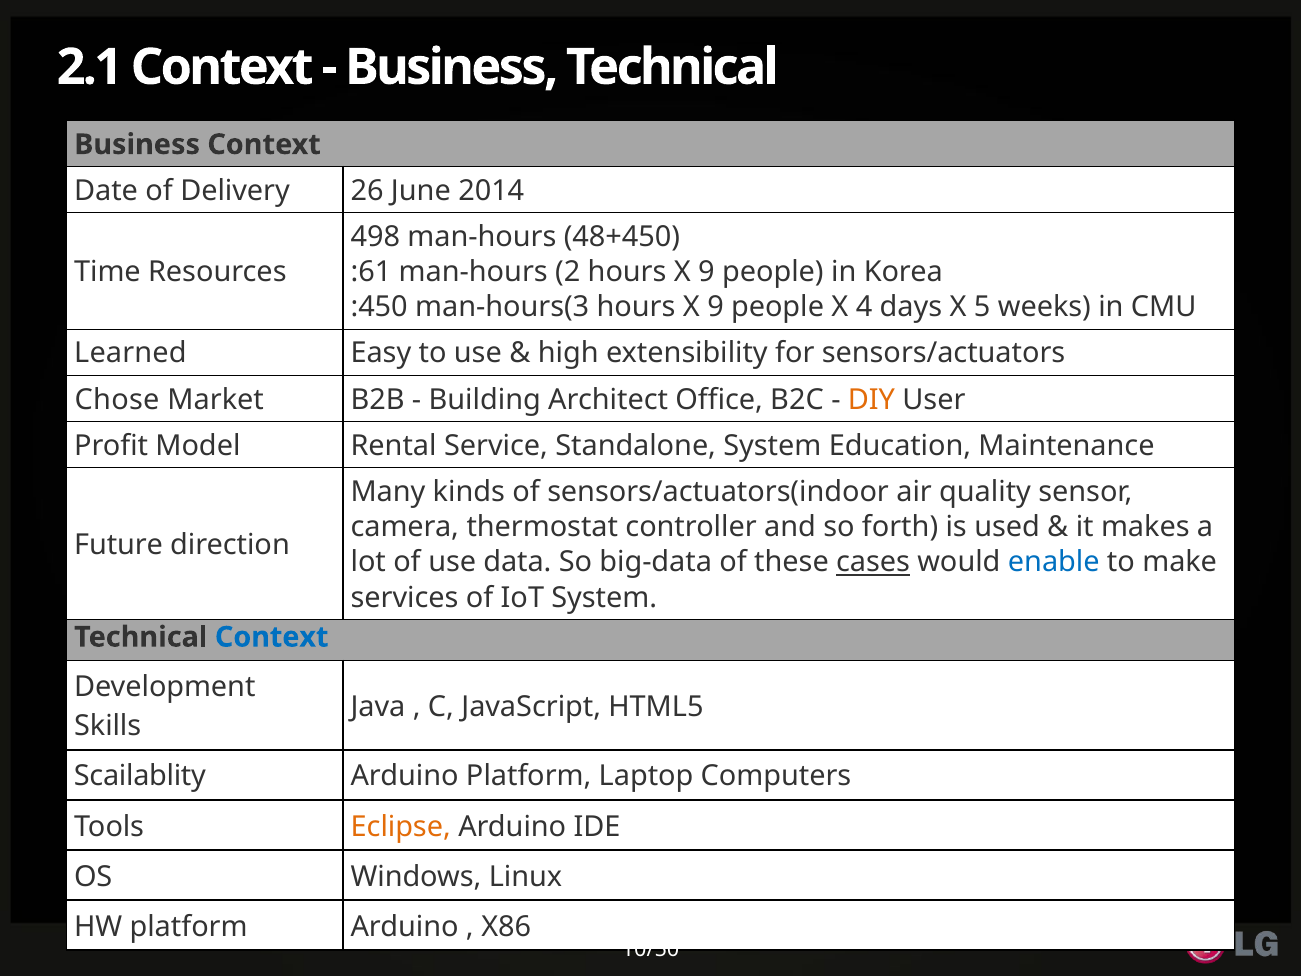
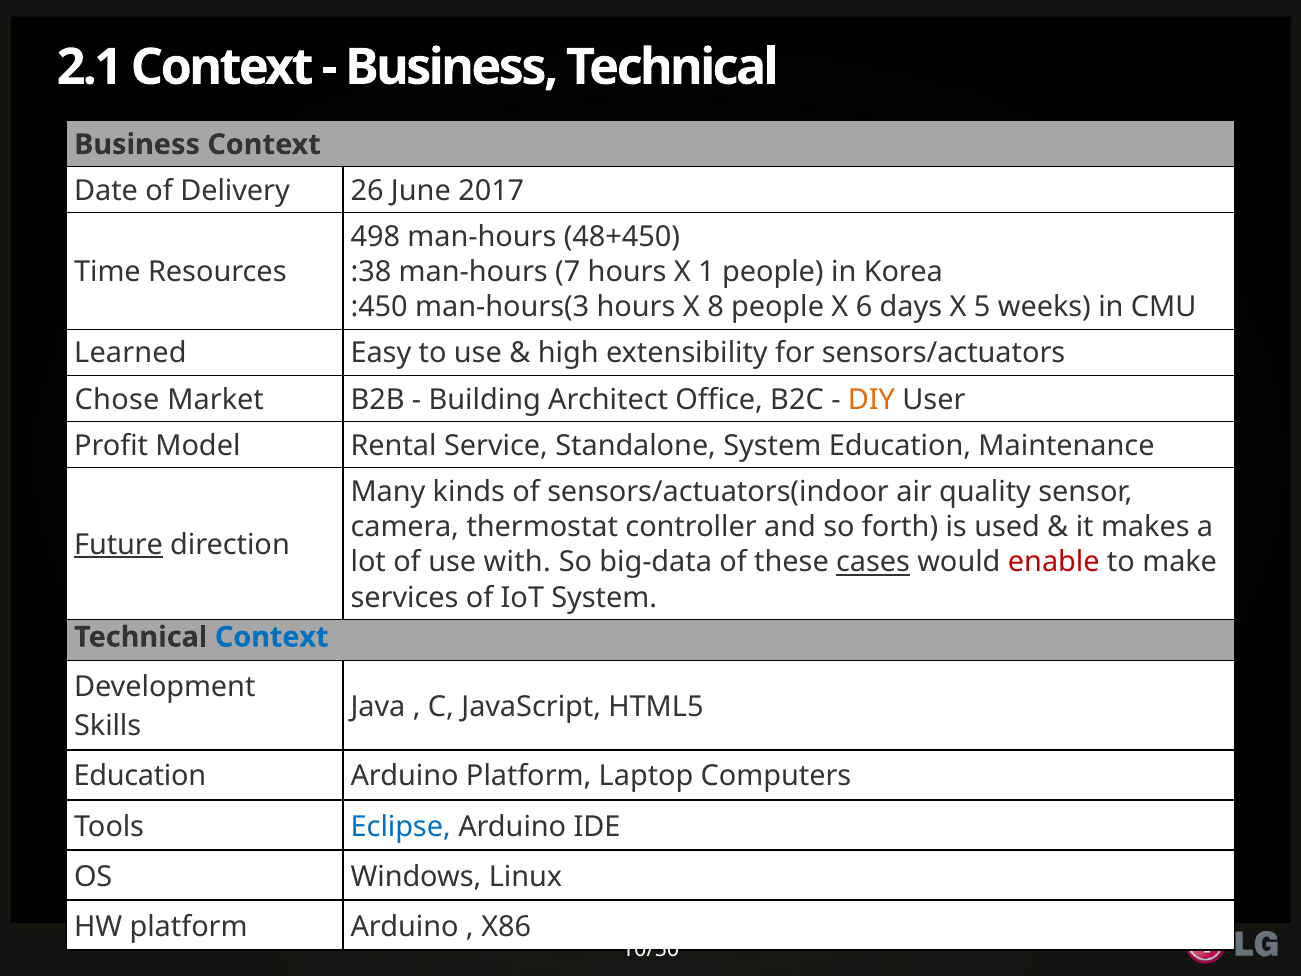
2014: 2014 -> 2017 (491, 191)
:61: :61 -> :38 (371, 272)
2: 2 -> 7 (568, 272)
9: 9 -> 1 (706, 272)
man-hours(3 hours X 9: 9 -> 8 (716, 307)
4: 4 -> 6 (864, 307)
Future underline: none -> present (119, 545)
data: data -> with (517, 562)
enable colour: blue -> red (1054, 562)
Scailablity: Scailablity -> Education (140, 776)
Eclipse colour: orange -> blue (401, 826)
